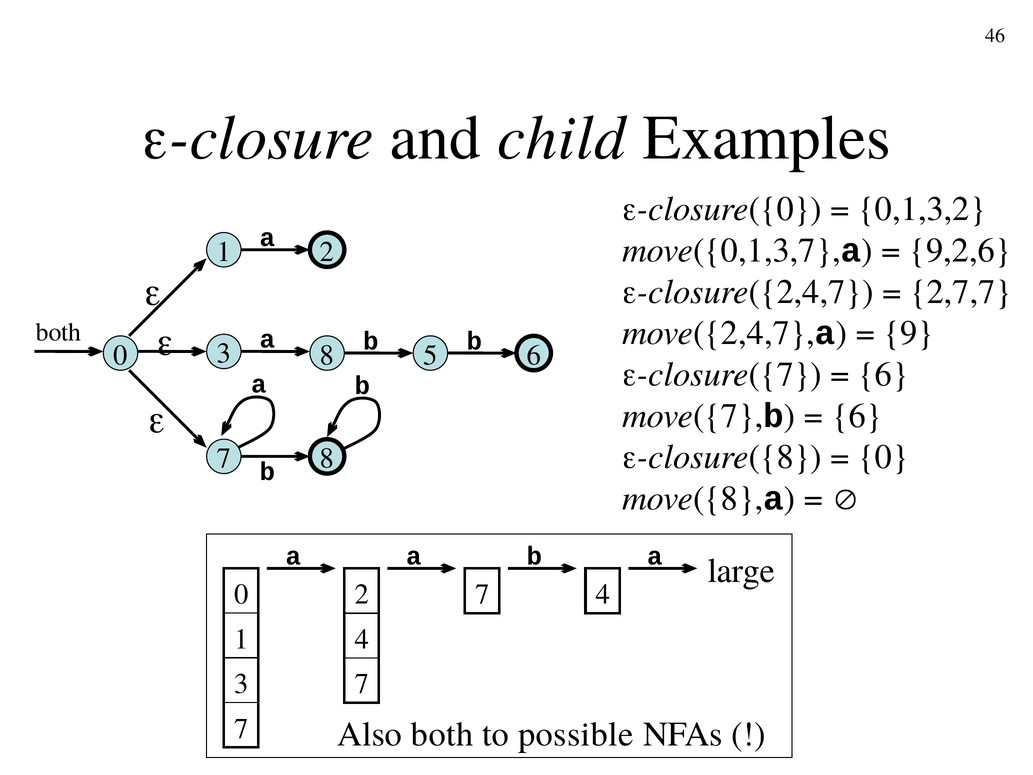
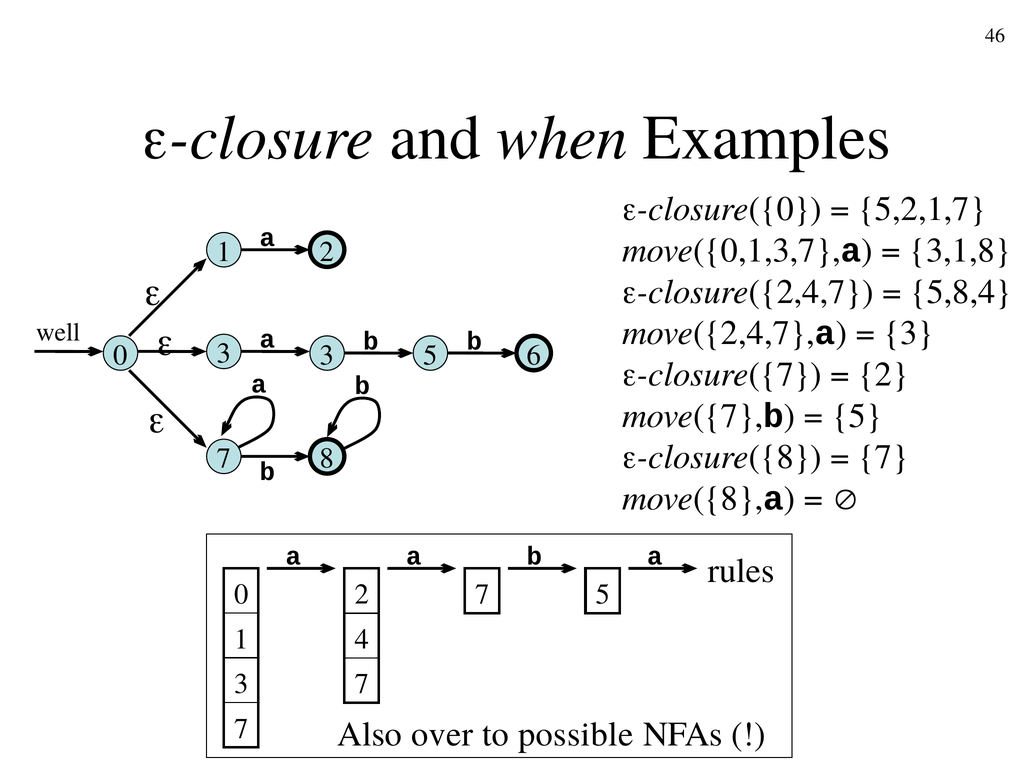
child: child -> when (562, 138)
0,1,3,2: 0,1,3,2 -> 5,2,1,7 (922, 209)
9,2,6: 9,2,6 -> 3,1,8 (960, 250)
2,7,7: 2,7,7 -> 5,8,4 (961, 292)
9: 9 -> 3 (909, 333)
both: both -> well (58, 332)
3 8: 8 -> 3 (327, 355)
6: 6 -> 2 (884, 374)
6: 6 -> 5 (857, 415)
0: 0 -> 7 (884, 457)
large: large -> rules (741, 570)
7 4: 4 -> 5 (603, 594)
Also both: both -> over (442, 734)
